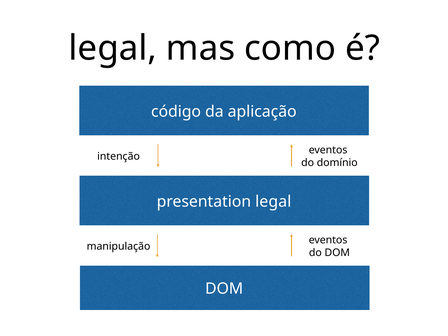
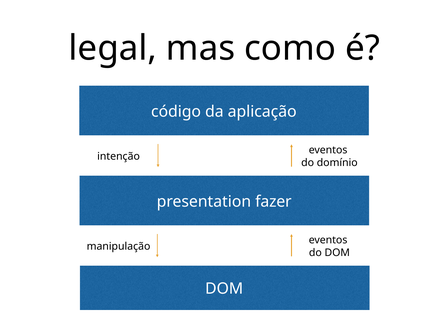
presentation legal: legal -> fazer (273, 202)
